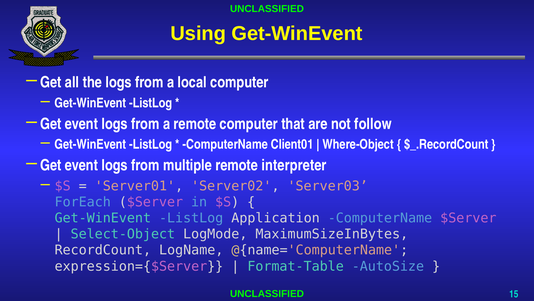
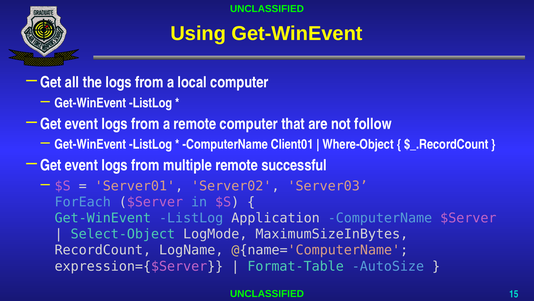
interpreter: interpreter -> successful (294, 165)
